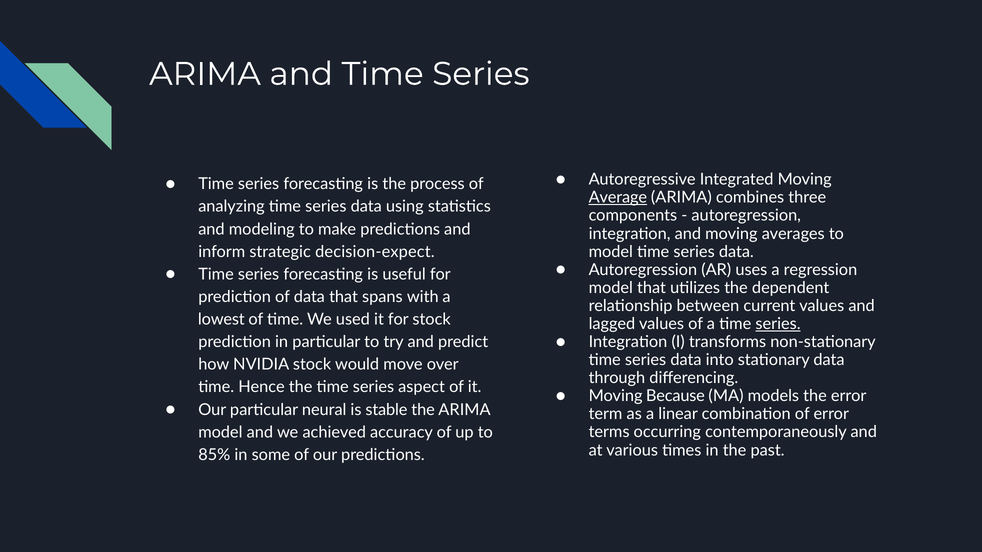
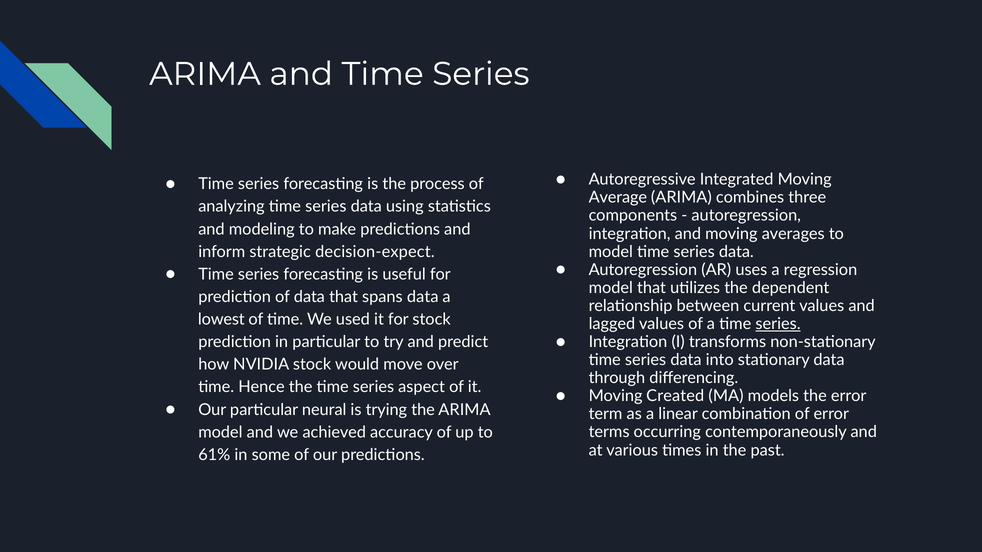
Average underline: present -> none (618, 198)
spans with: with -> data (423, 297)
Because: Because -> Created (675, 396)
stable: stable -> trying (386, 410)
85%: 85% -> 61% (214, 455)
